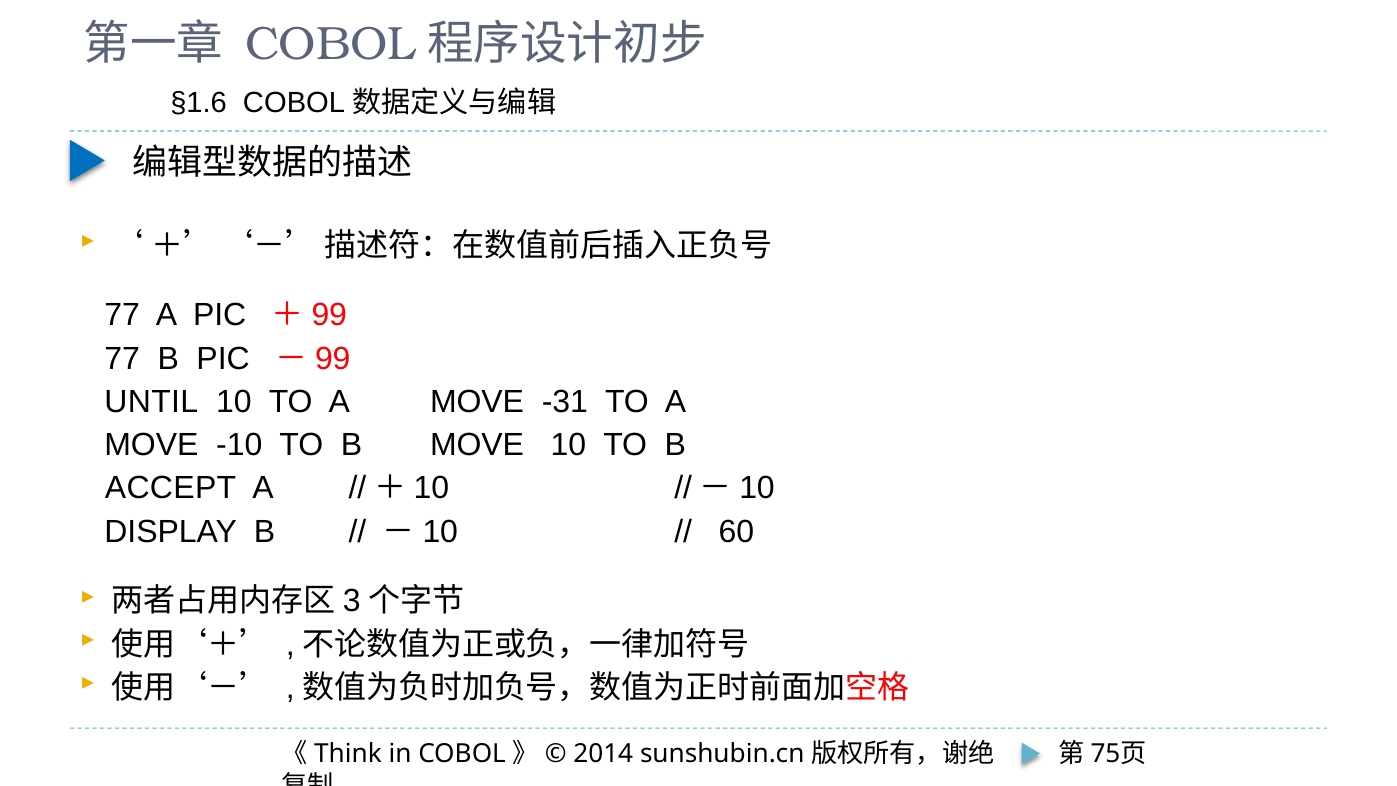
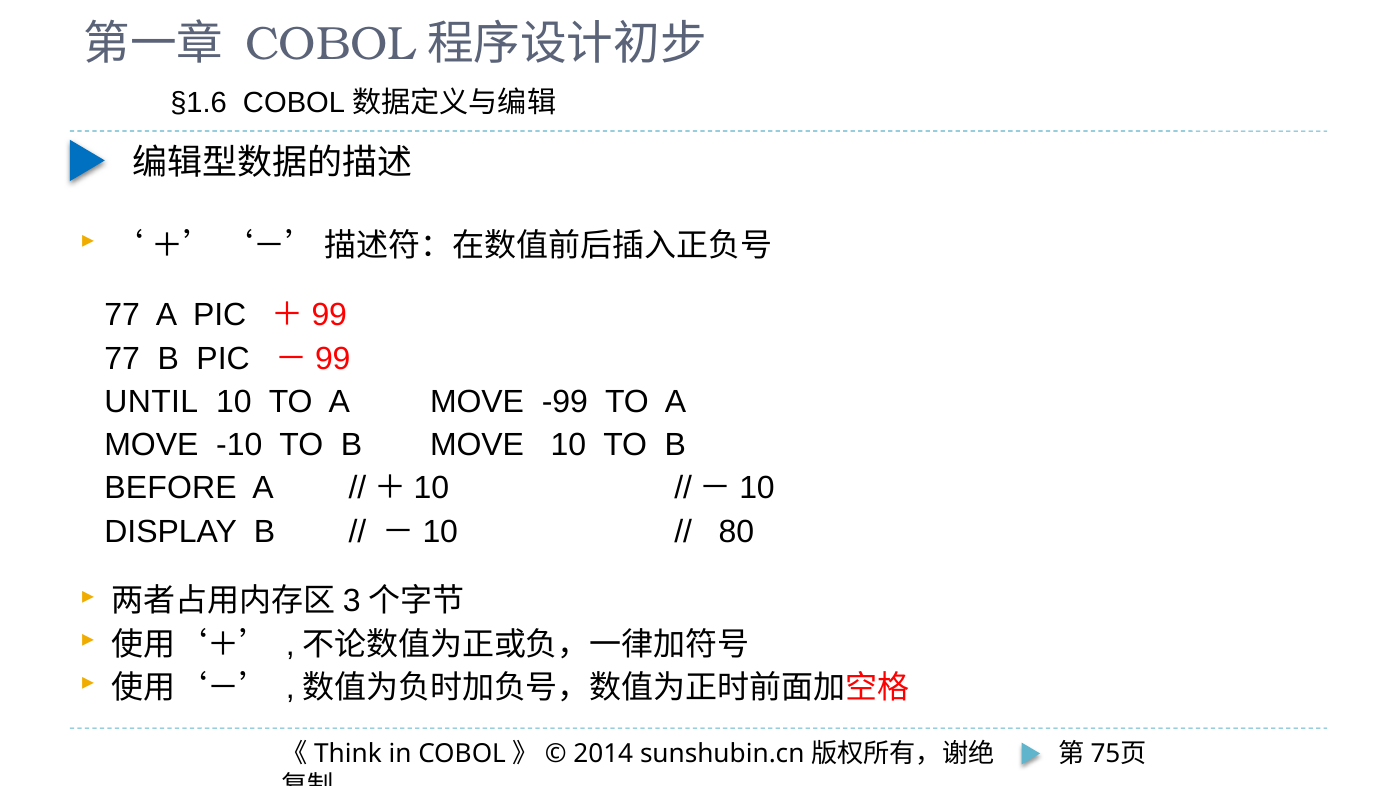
-31: -31 -> -99 (565, 402)
ACCEPT: ACCEPT -> BEFORE (171, 488)
60: 60 -> 80 (736, 532)
